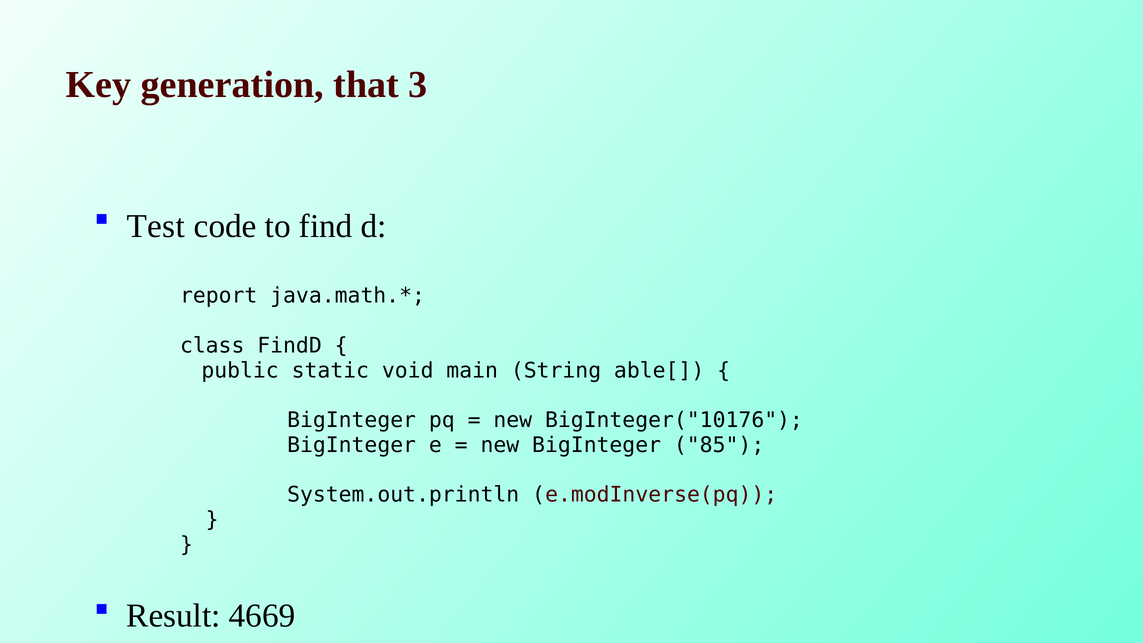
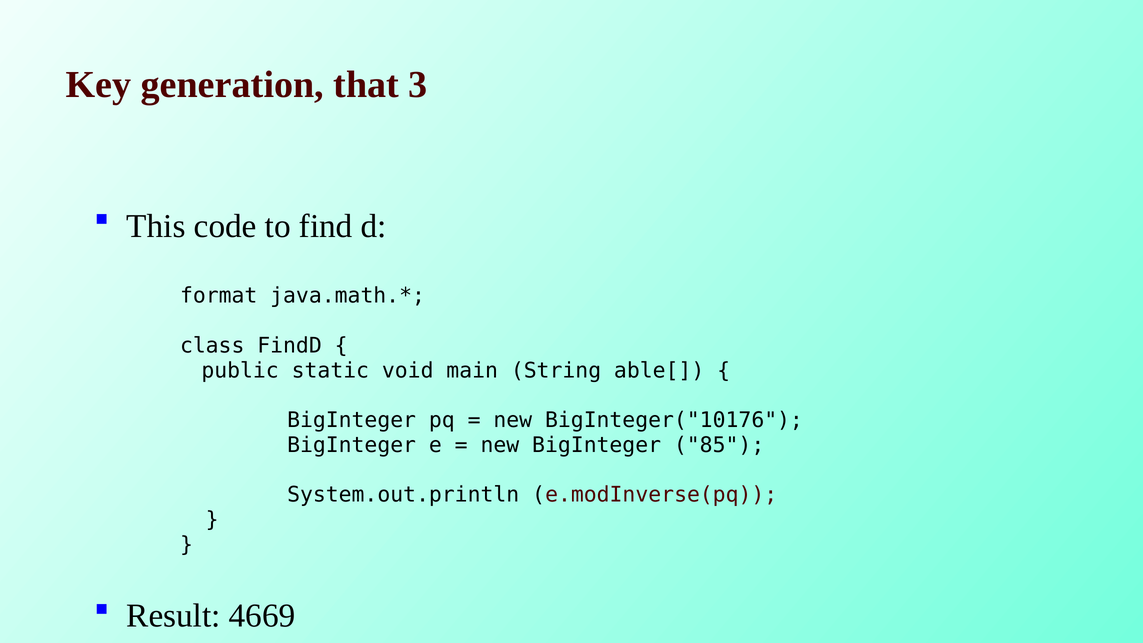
Test: Test -> This (156, 226)
report: report -> format (219, 296)
